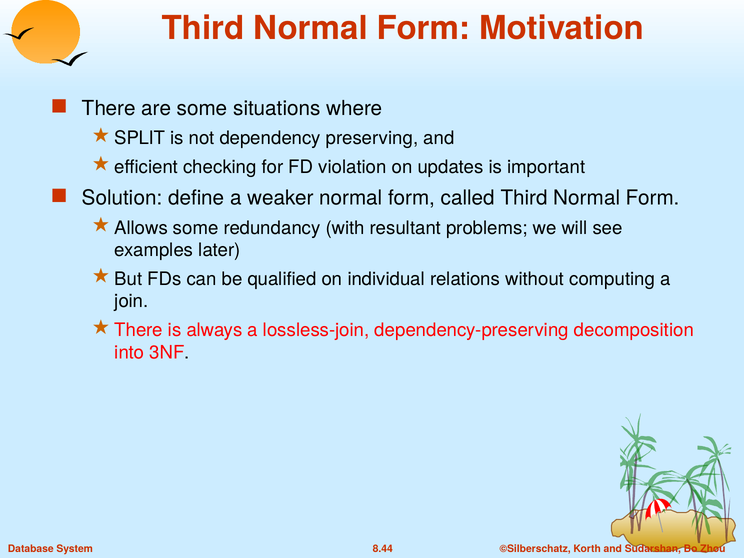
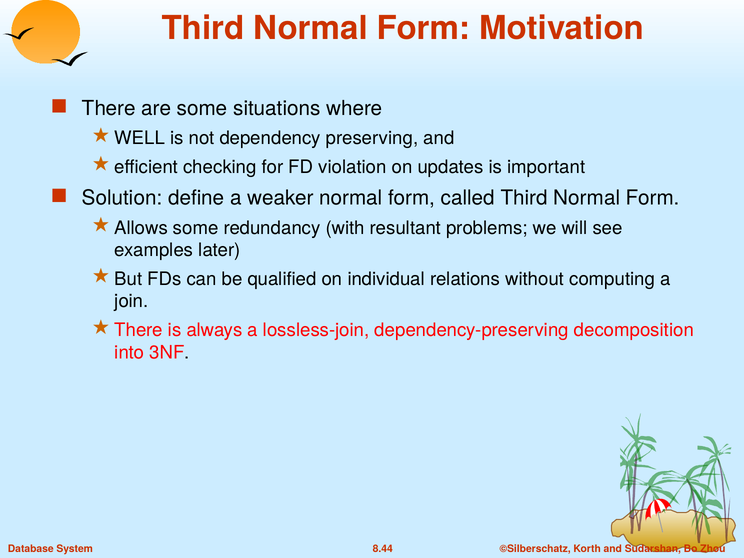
SPLIT: SPLIT -> WELL (140, 138)
